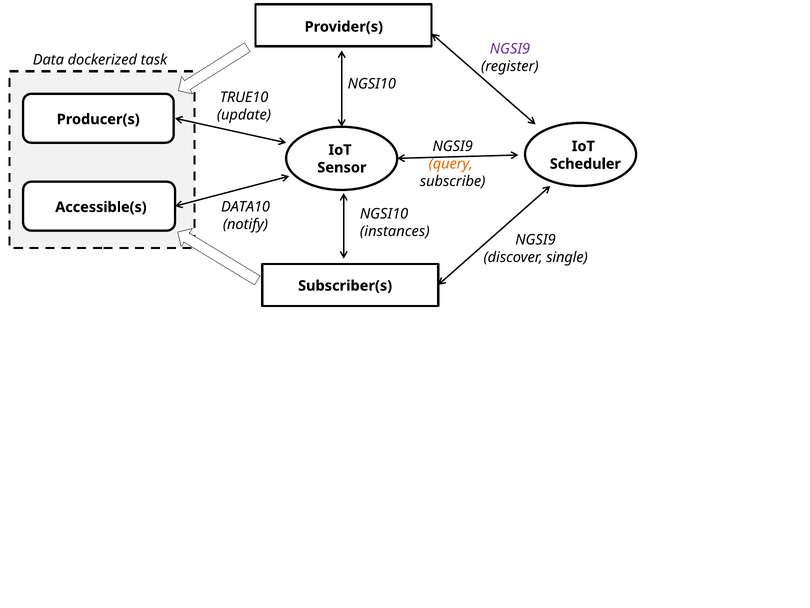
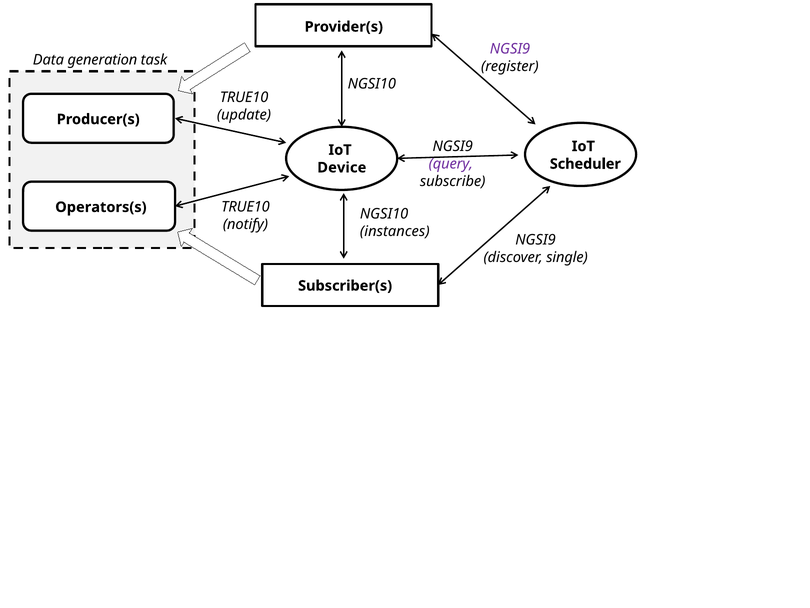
dockerized: dockerized -> generation (102, 60)
query colour: orange -> purple (451, 164)
Sensor: Sensor -> Device (342, 167)
DATA10: DATA10 -> TRUE10 (246, 207)
Accessible(s: Accessible(s -> Operators(s (101, 207)
